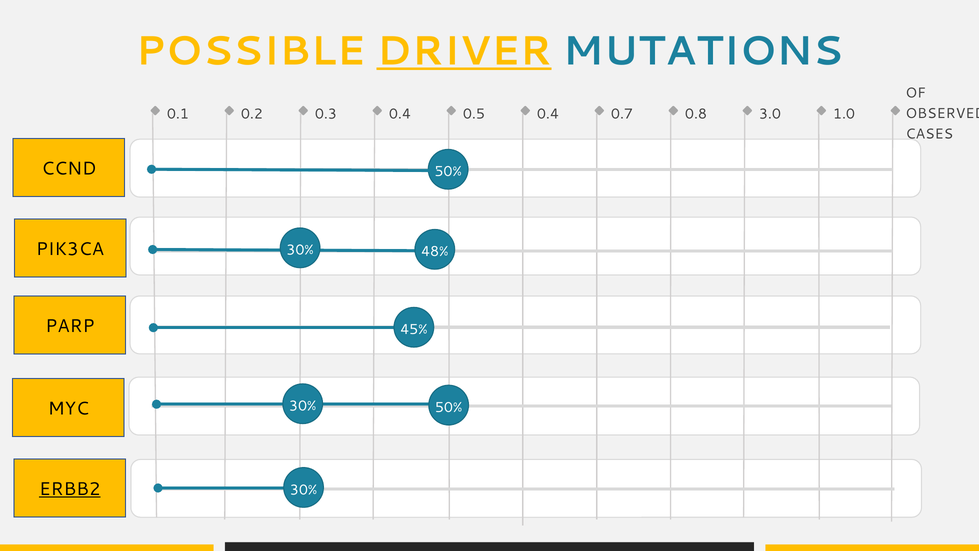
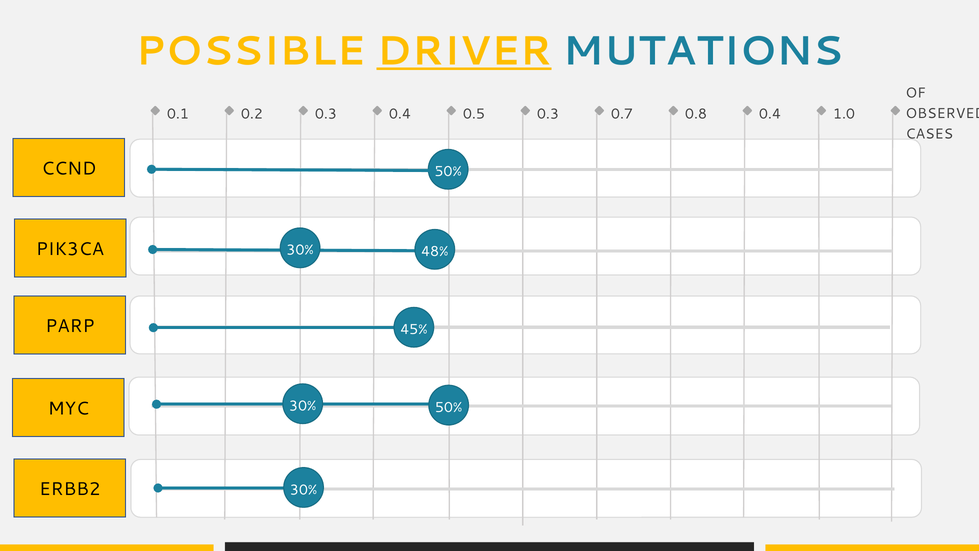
0.5 0.4: 0.4 -> 0.3 (548, 114)
0.8 3.0: 3.0 -> 0.4 (770, 114)
ERBB2 underline: present -> none (70, 489)
